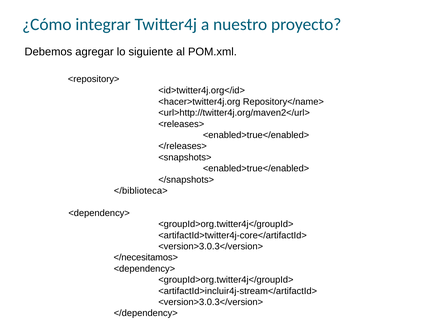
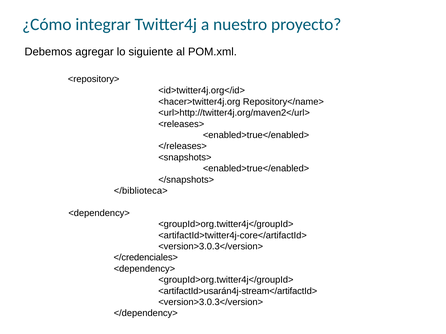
</necesitamos>: </necesitamos> -> </credenciales> (146, 258)
<artifactId>incluir4j-stream</artifactId>: <artifactId>incluir4j-stream</artifactId> -> <artifactId>usarán4j-stream</artifactId> (238, 291)
